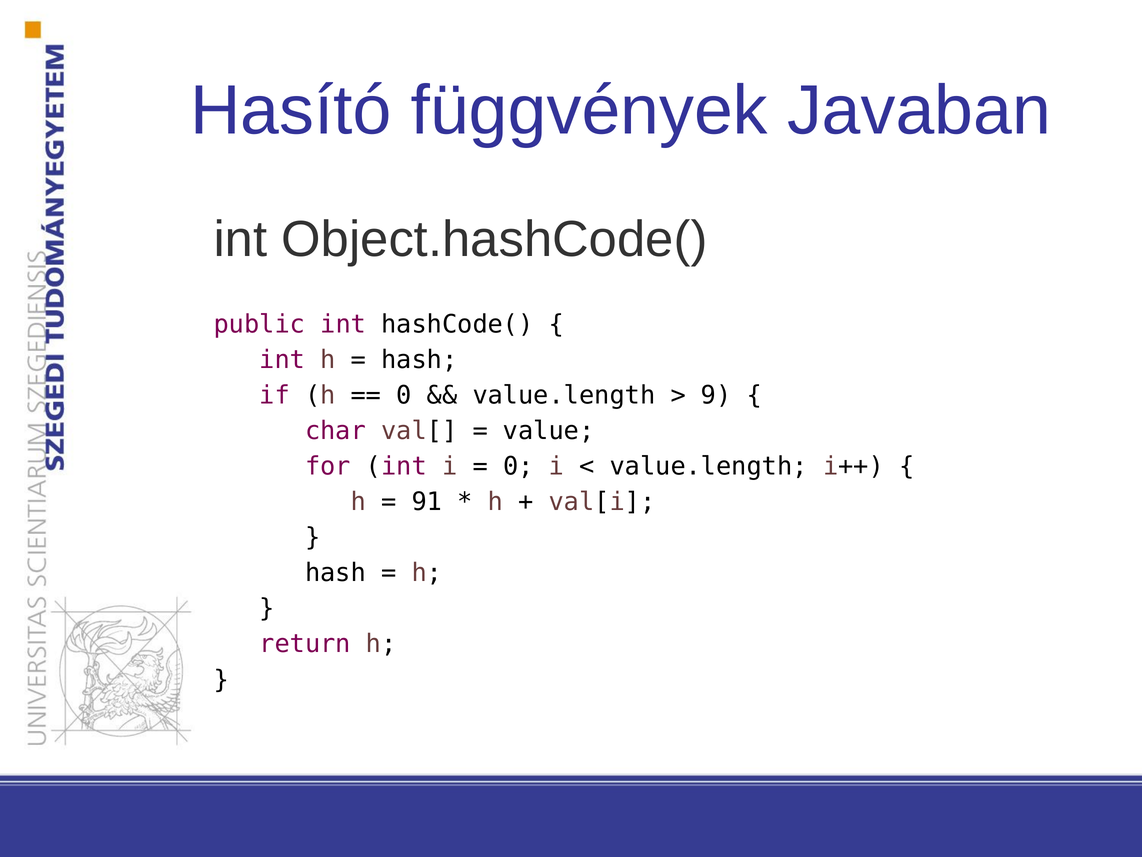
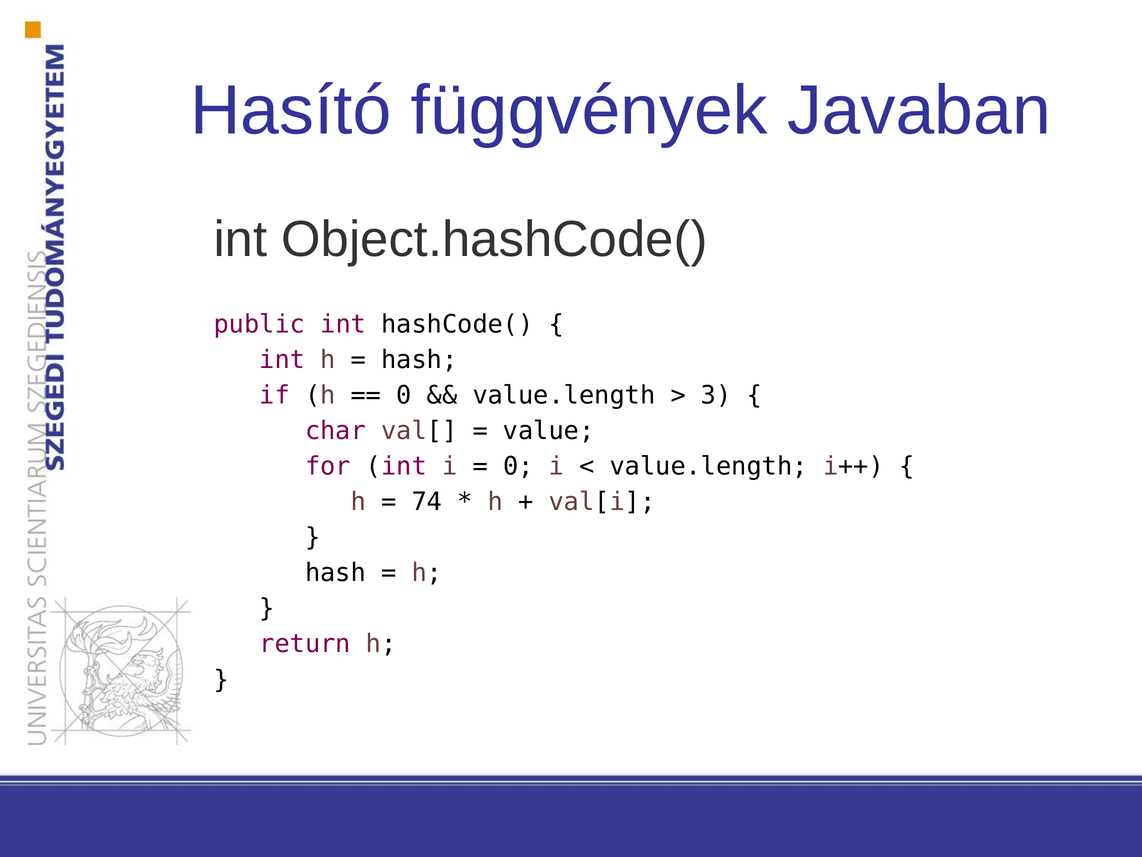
9: 9 -> 3 (716, 395)
91: 91 -> 74 (427, 502)
